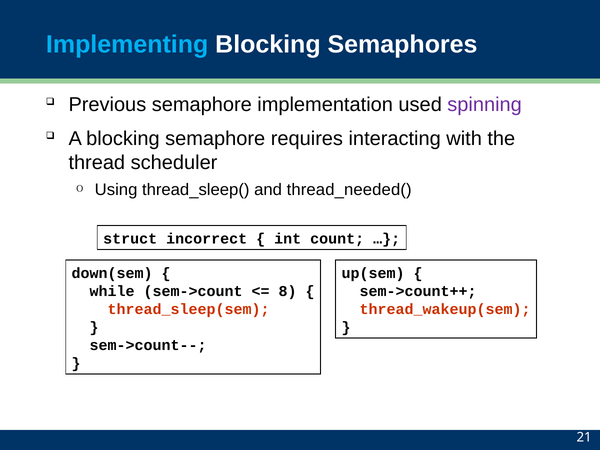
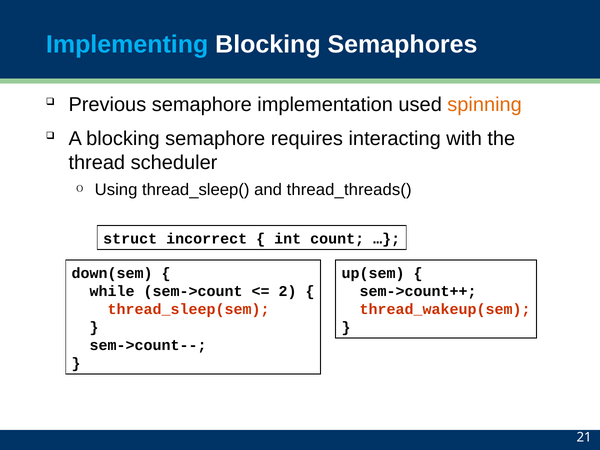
spinning colour: purple -> orange (485, 104)
thread_needed(: thread_needed( -> thread_threads( (349, 190)
8: 8 -> 2 (288, 291)
